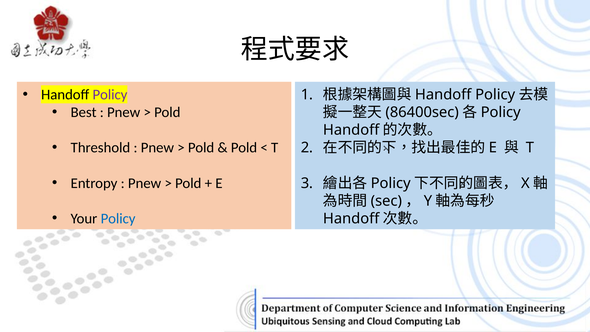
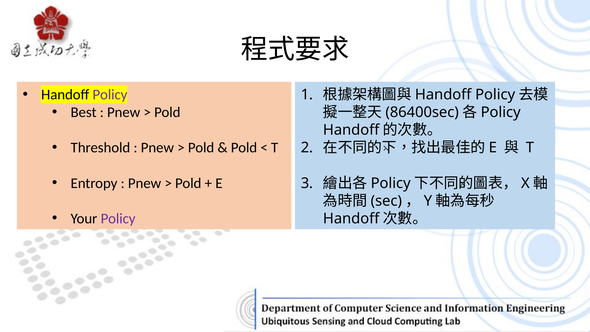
Policy colour: blue -> purple (118, 218)
